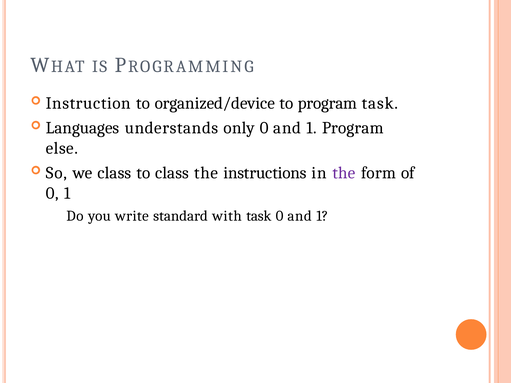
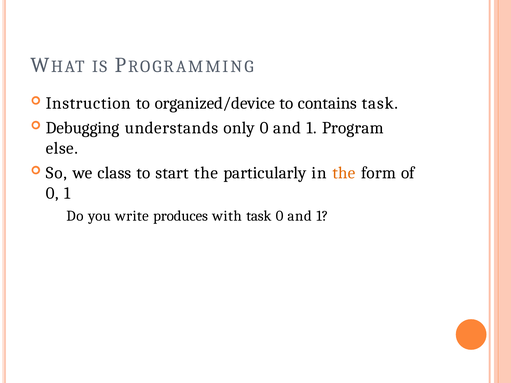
to program: program -> contains (327, 103)
Languages: Languages -> Debugging (83, 128)
to class: class -> start (172, 173)
instructions: instructions -> particularly (265, 173)
the colour: purple -> orange (344, 173)
standard: standard -> produces (181, 216)
